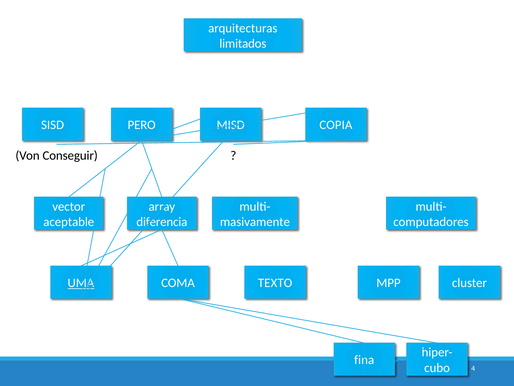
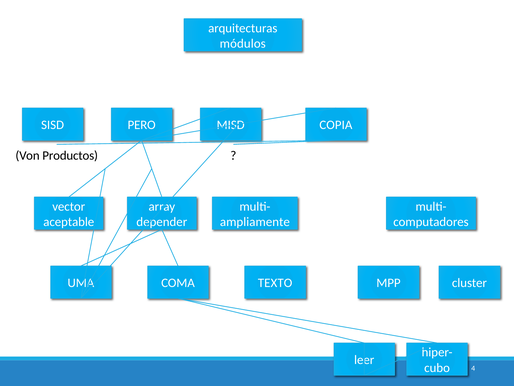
limitados: limitados -> módulos (243, 43)
Conseguir: Conseguir -> Productos (70, 155)
diferencia: diferencia -> depender (162, 222)
masivamente: masivamente -> ampliamente (255, 222)
UMA underline: present -> none (81, 283)
fina: fina -> leer (364, 360)
